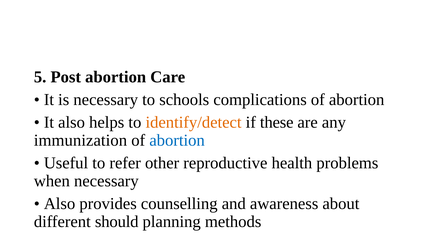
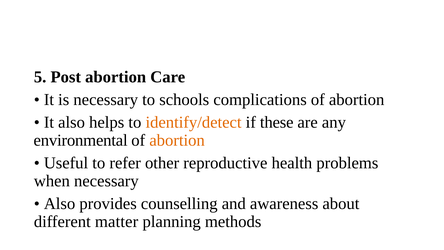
immunization: immunization -> environmental (81, 140)
abortion colour: blue -> orange (177, 140)
should: should -> matter (117, 221)
